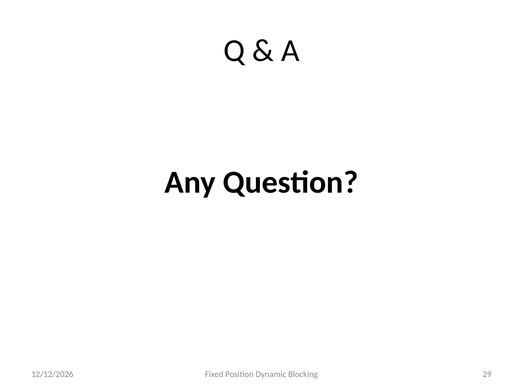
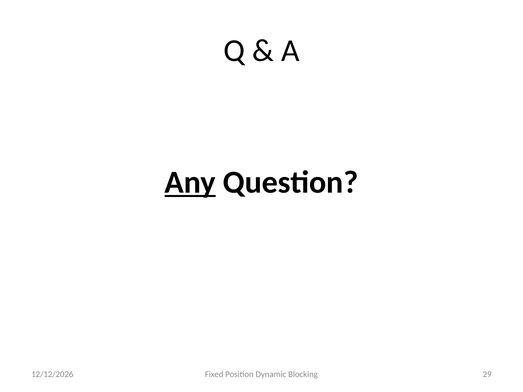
Any underline: none -> present (190, 182)
